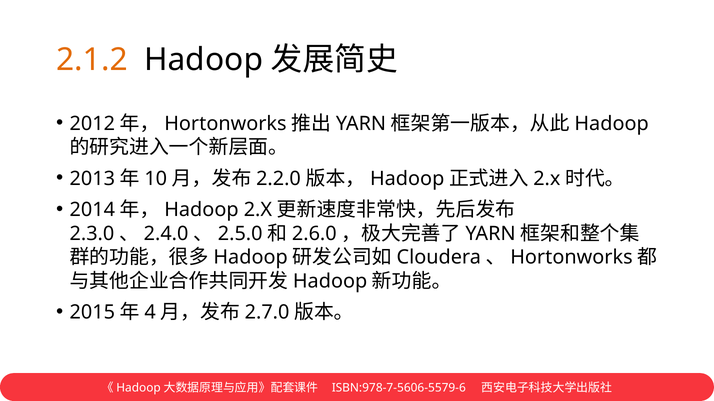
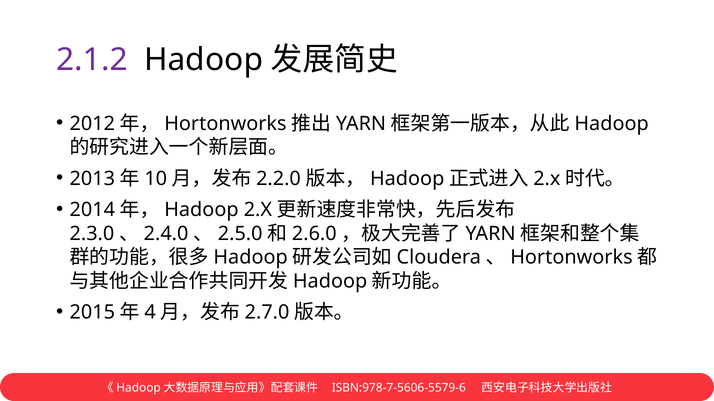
2.1.2 colour: orange -> purple (92, 60)
